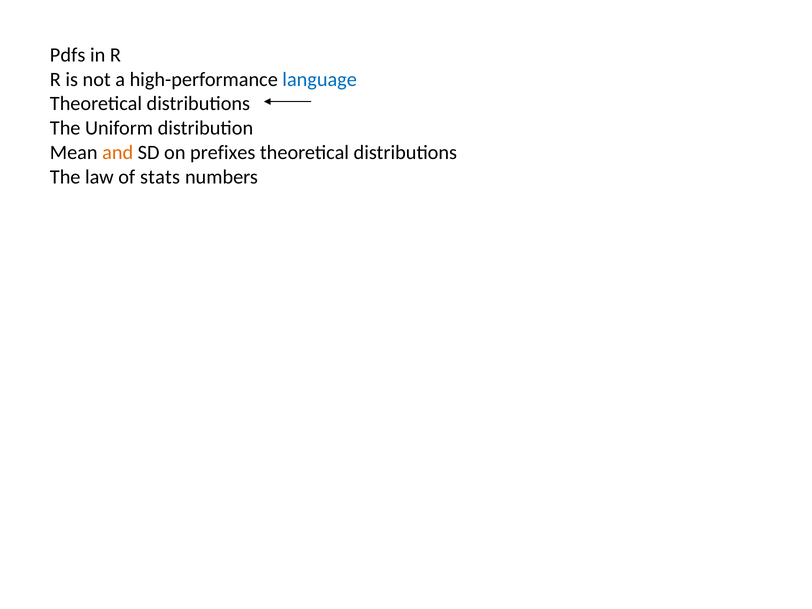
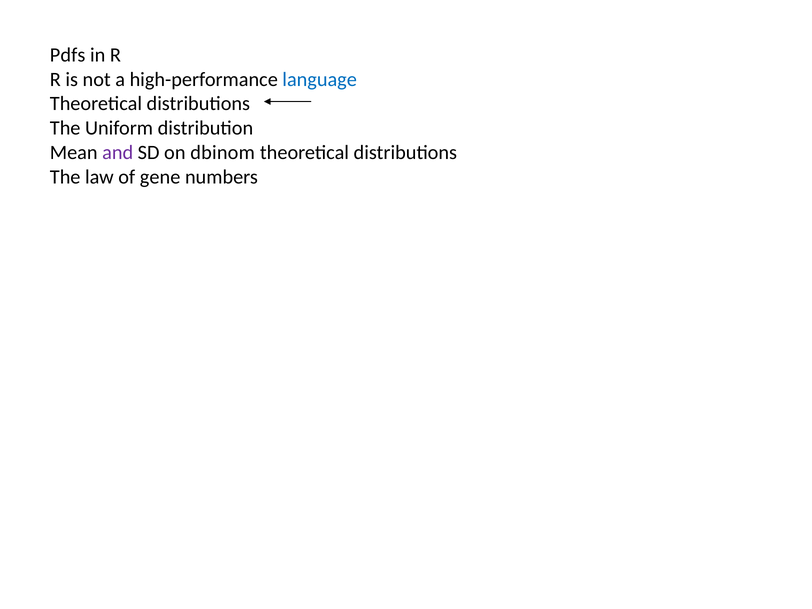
and colour: orange -> purple (118, 153)
prefixes: prefixes -> dbinom (223, 153)
stats: stats -> gene (160, 177)
